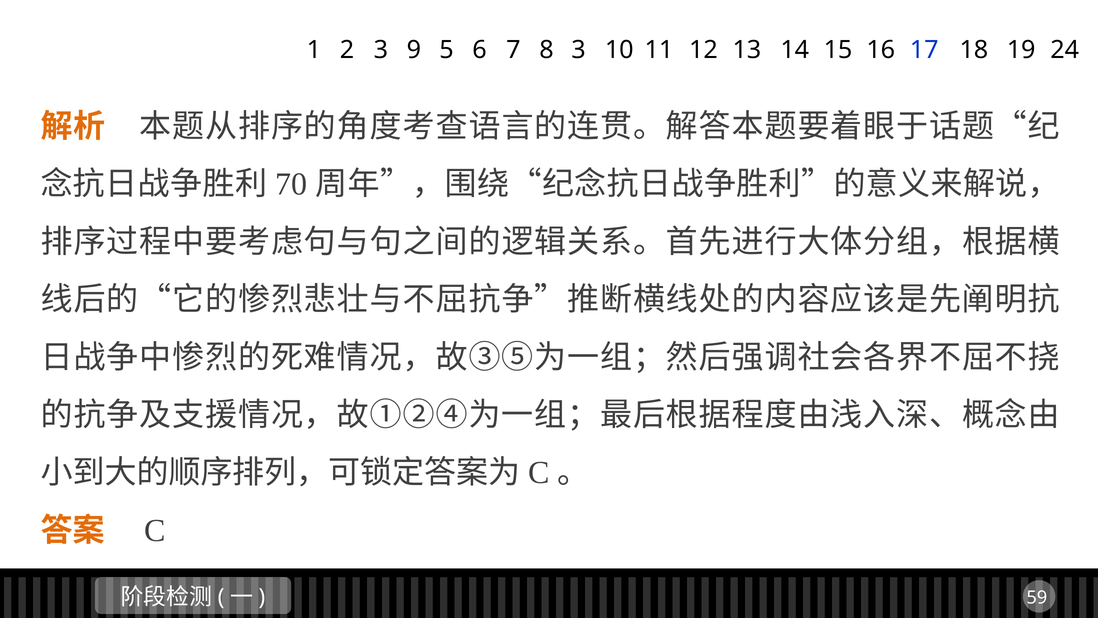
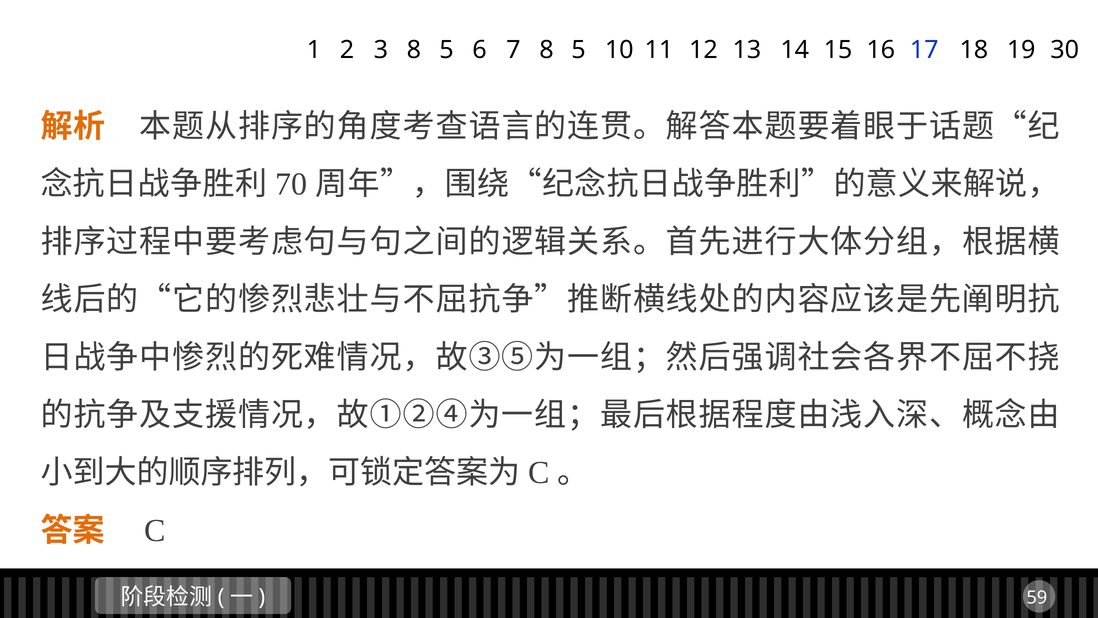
3 9: 9 -> 8 (414, 50)
7 8 3: 3 -> 5 (578, 50)
24: 24 -> 30 (1065, 50)
